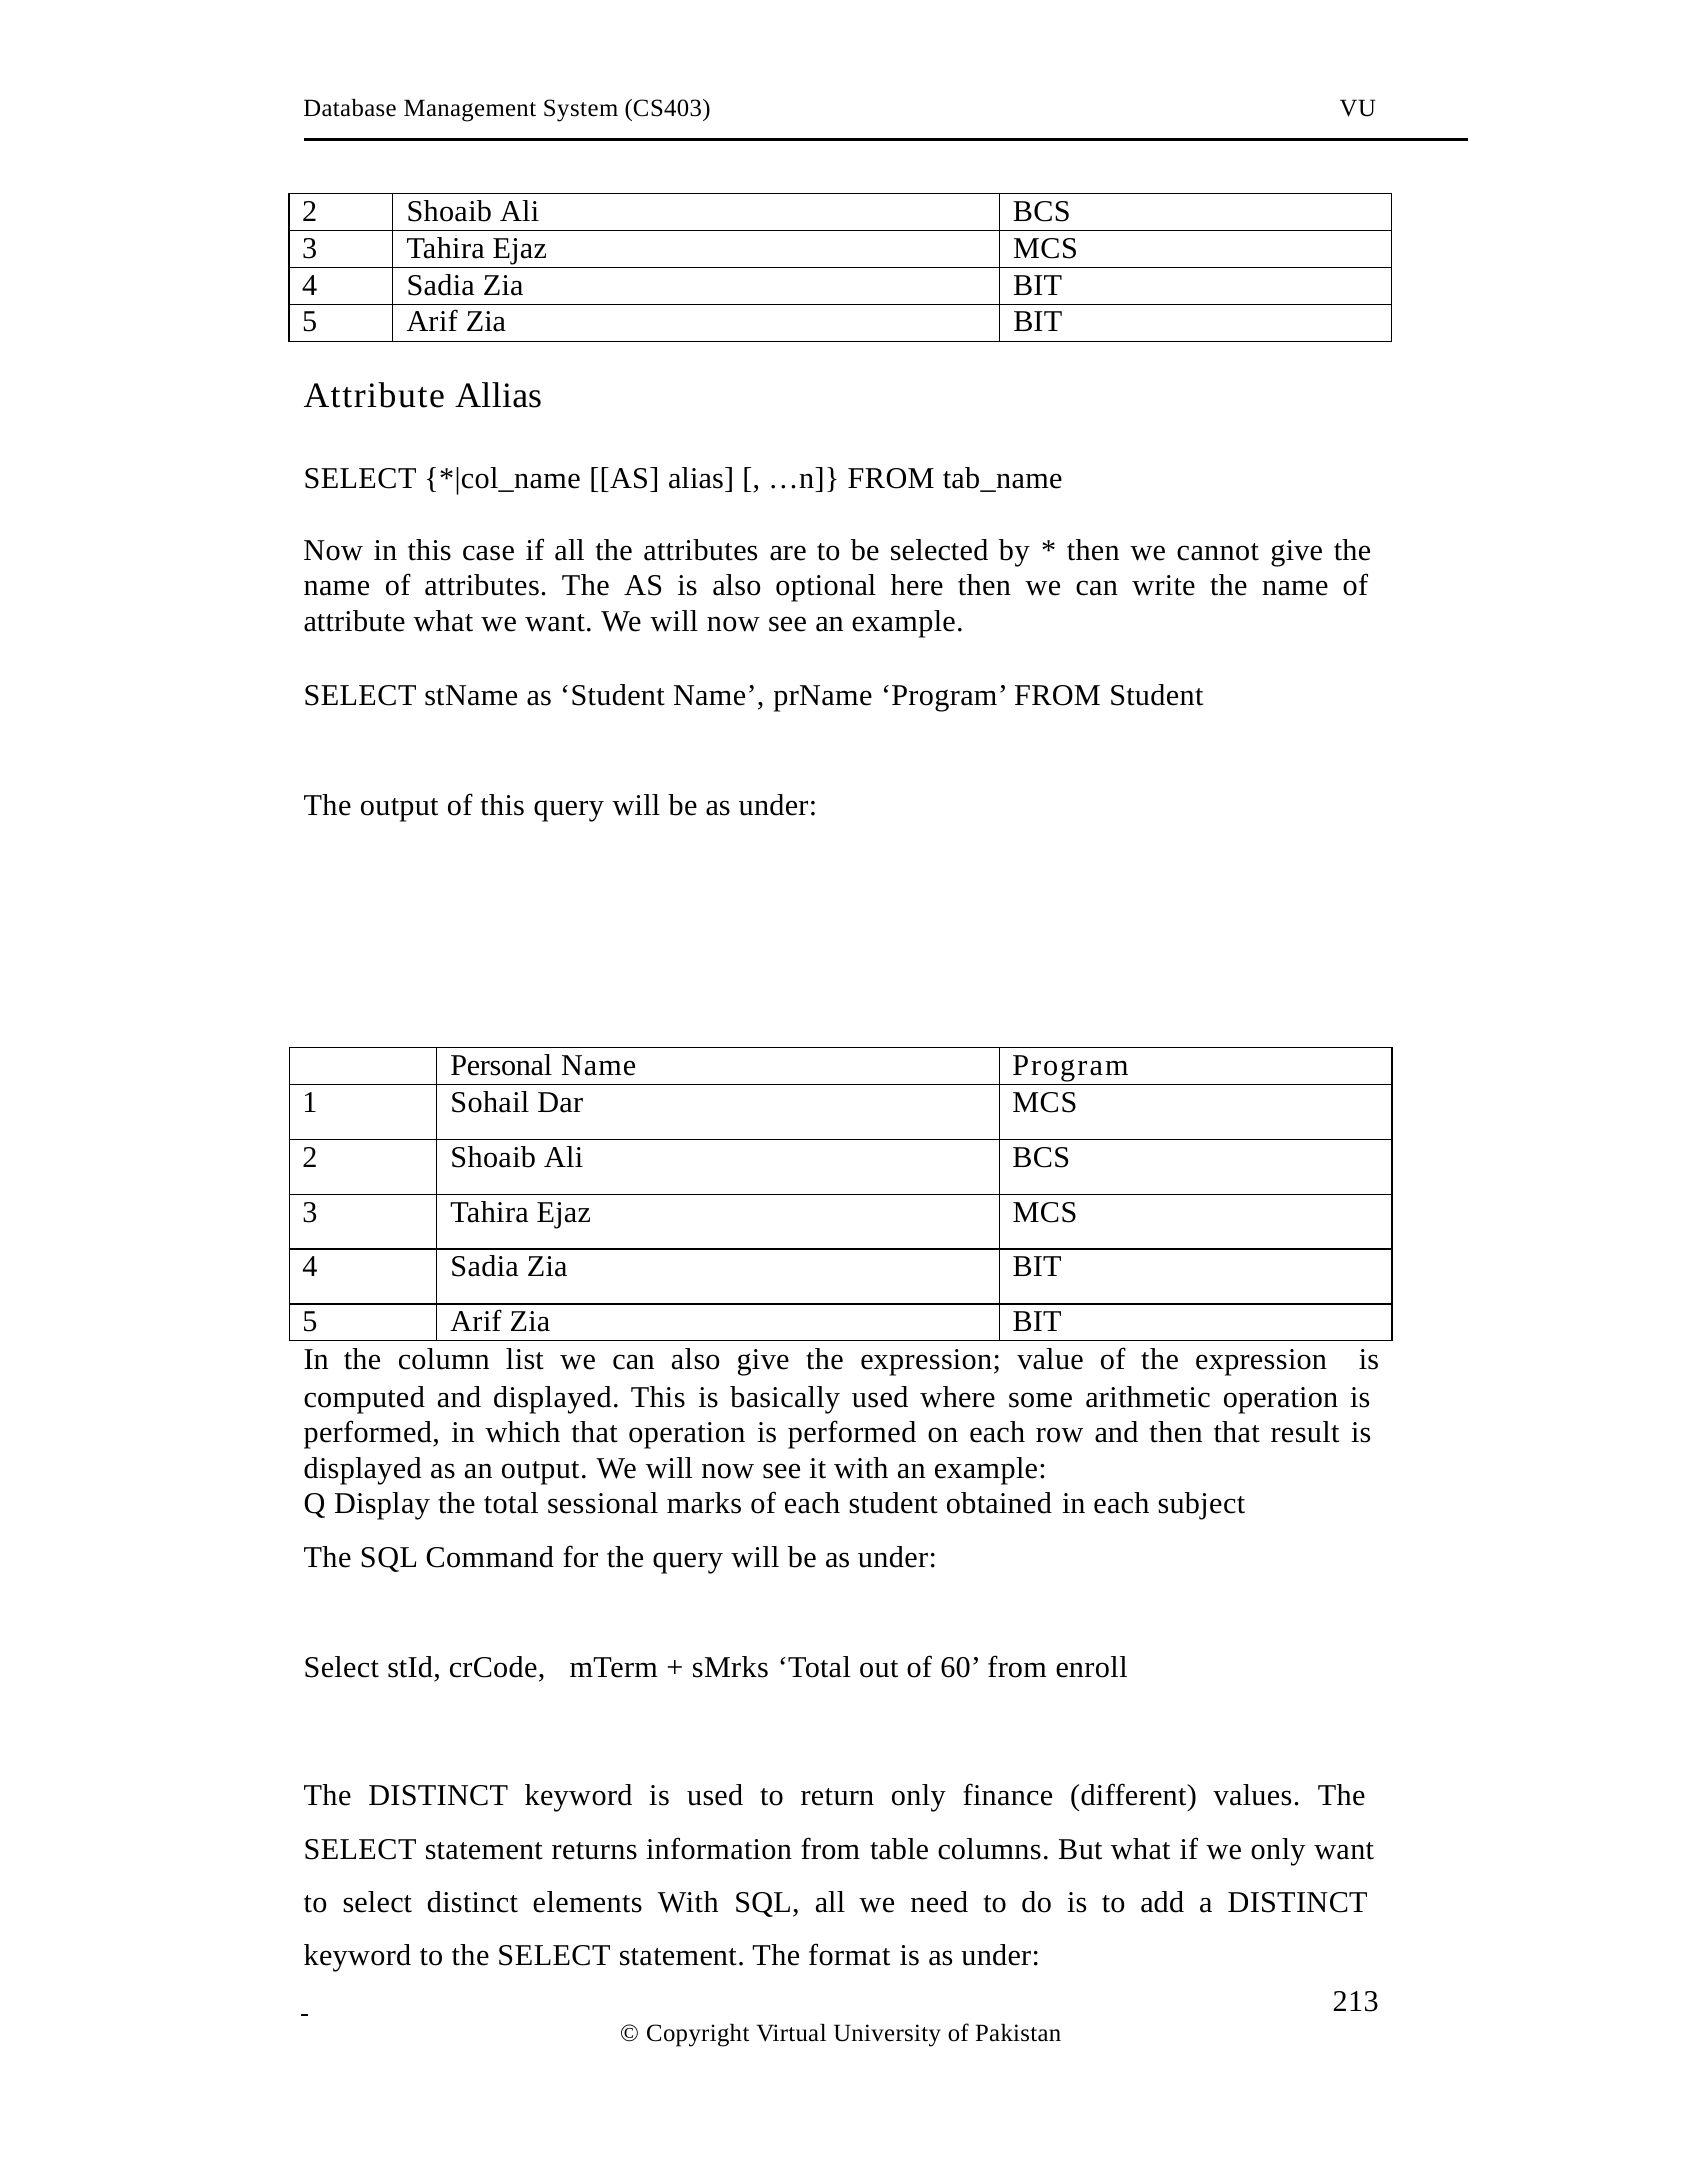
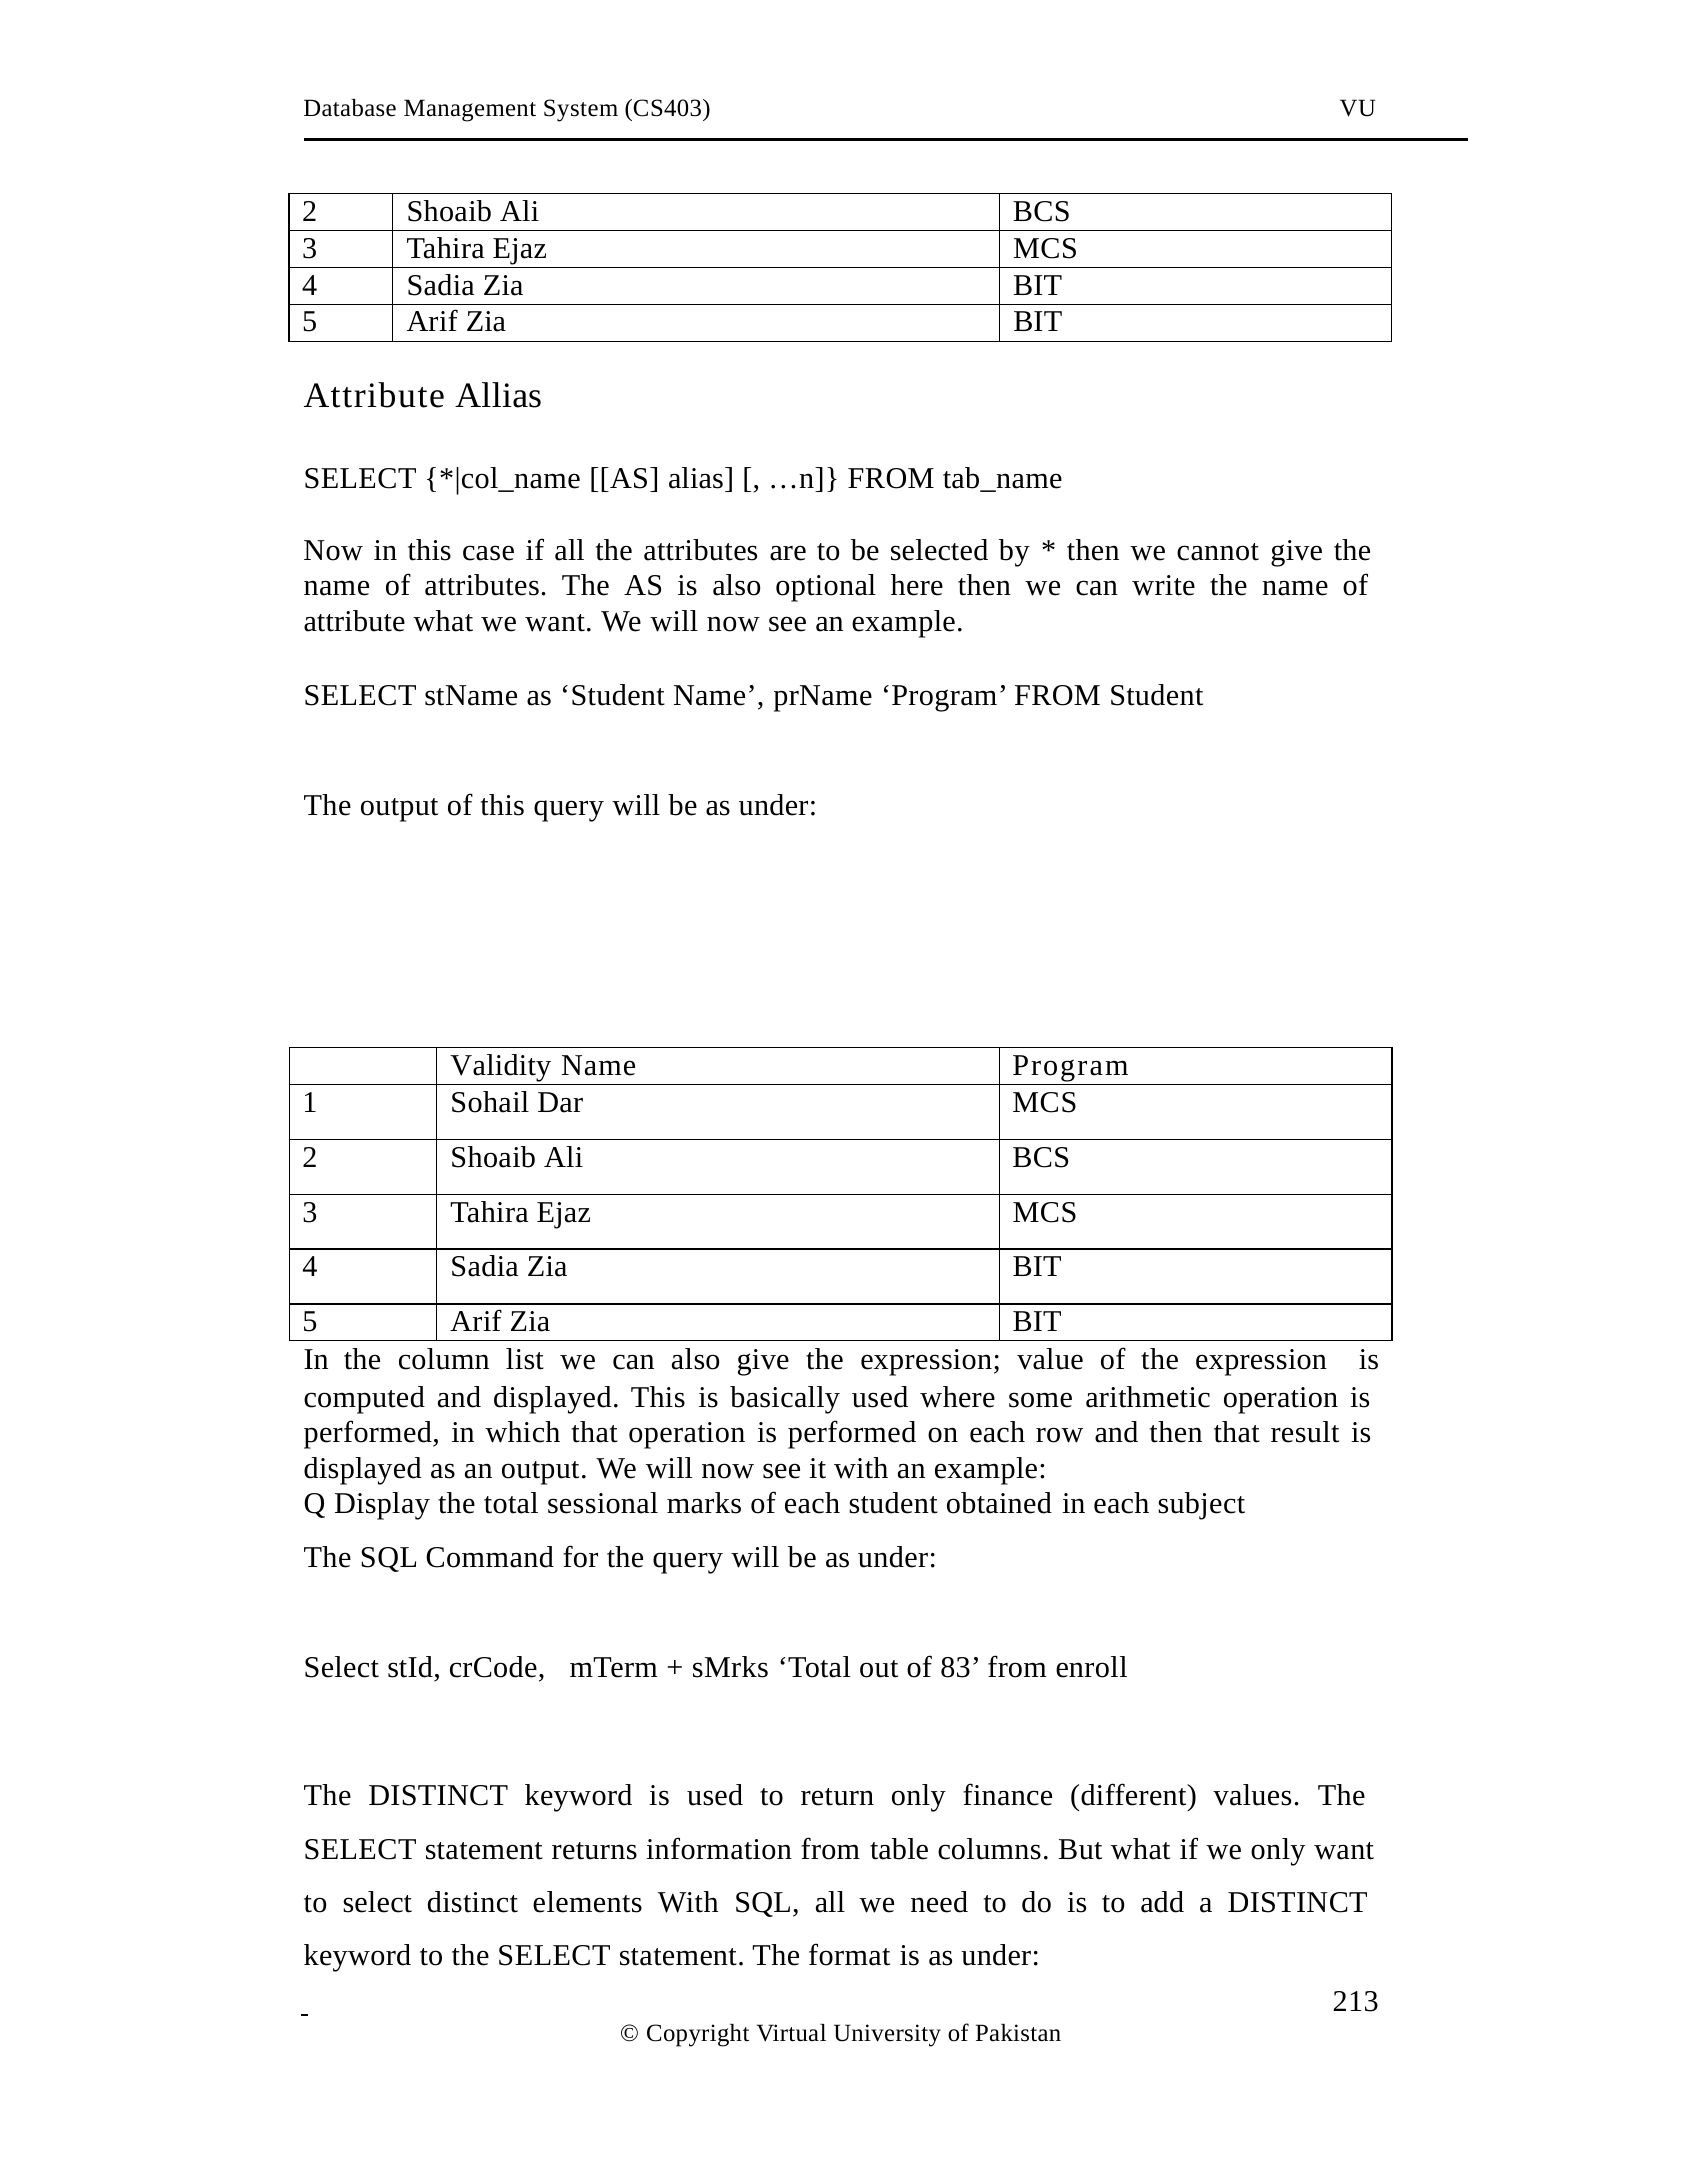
Personal: Personal -> Validity (501, 1066)
60: 60 -> 83 (961, 1668)
